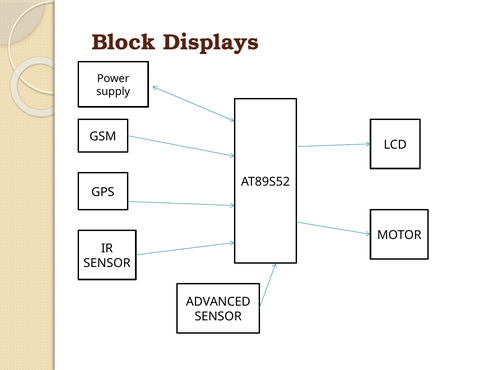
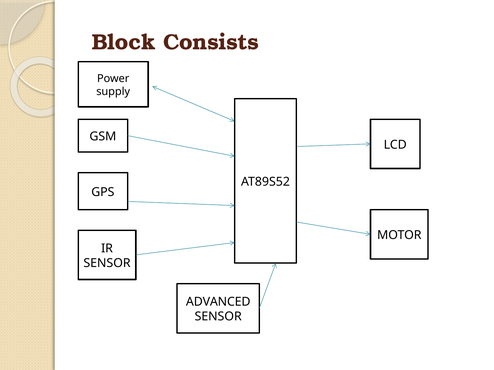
Displays: Displays -> Consists (211, 42)
